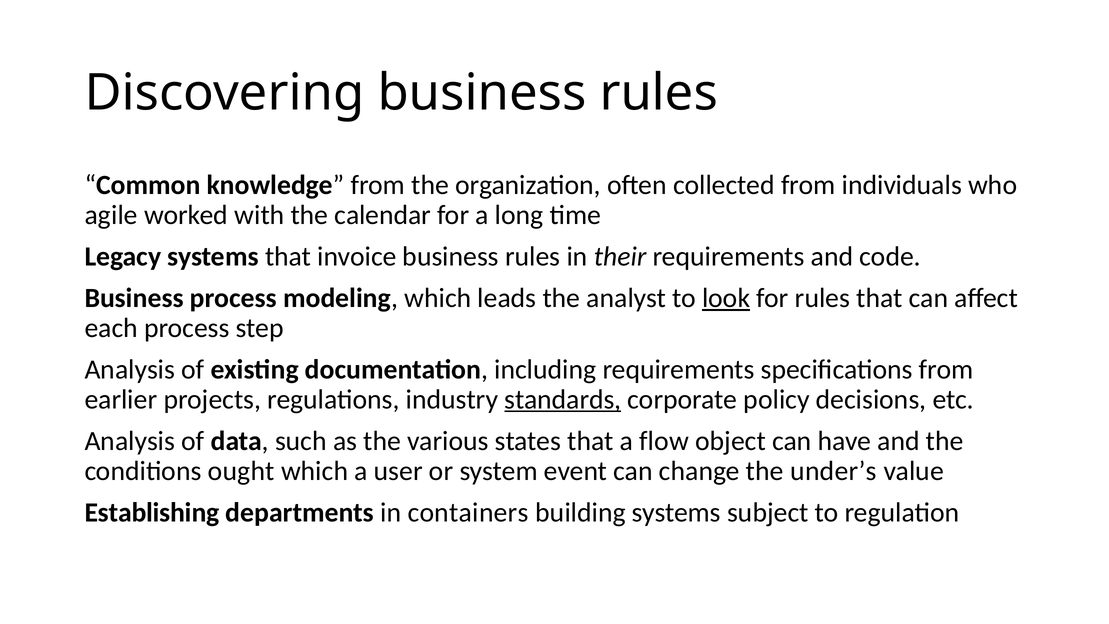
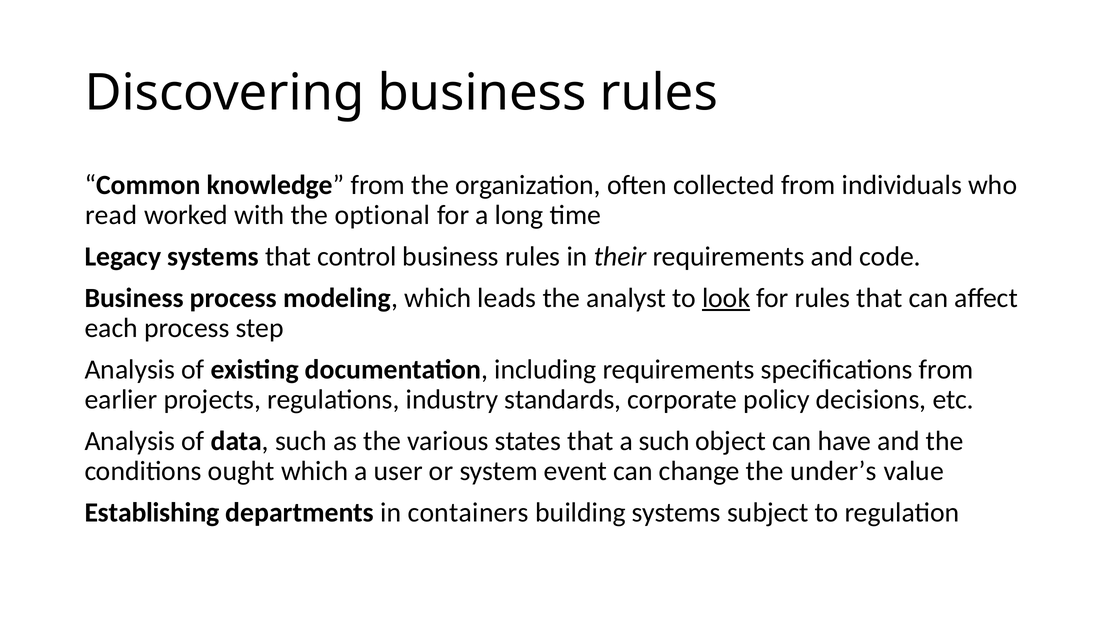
agile: agile -> read (111, 215)
calendar: calendar -> optional (382, 215)
invoice: invoice -> control (357, 256)
standards underline: present -> none (563, 399)
a flow: flow -> such (664, 441)
